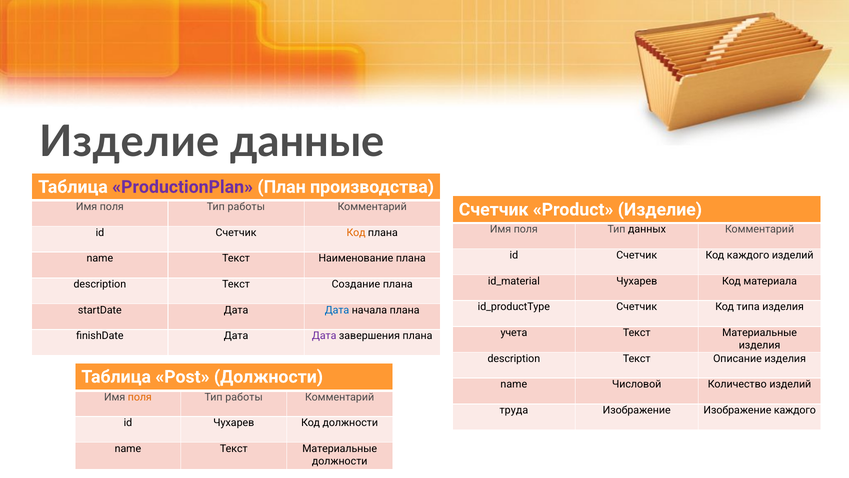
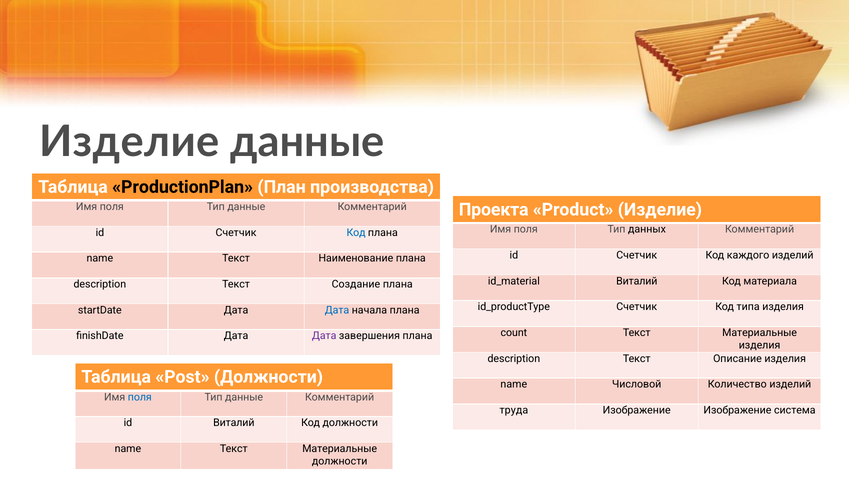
ProductionPlan colour: purple -> black (183, 187)
работы: работы -> данные (246, 207)
Счетчик: Счетчик -> Проекта (494, 209)
Код colour: orange -> blue (356, 232)
Чухарев: Чухарев -> Виталий (637, 281)
учета: учета -> count (514, 333)
поля colour: orange -> blue (140, 397)
работы: работы -> данные (244, 397)
Изображение каждого: каждого -> система (795, 410)
id Чухарев: Чухарев -> Виталий (234, 423)
